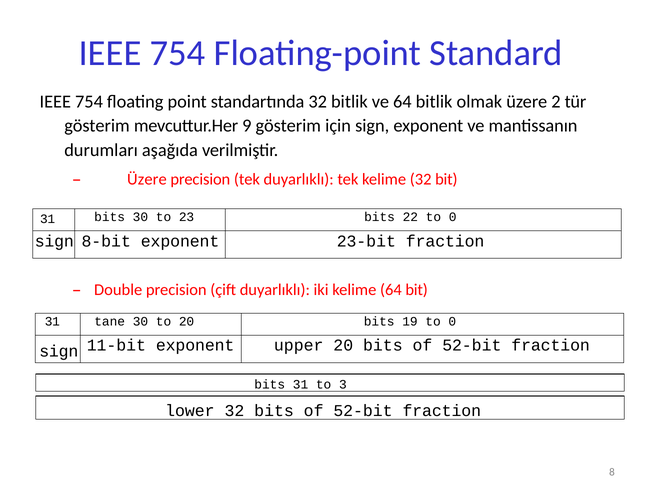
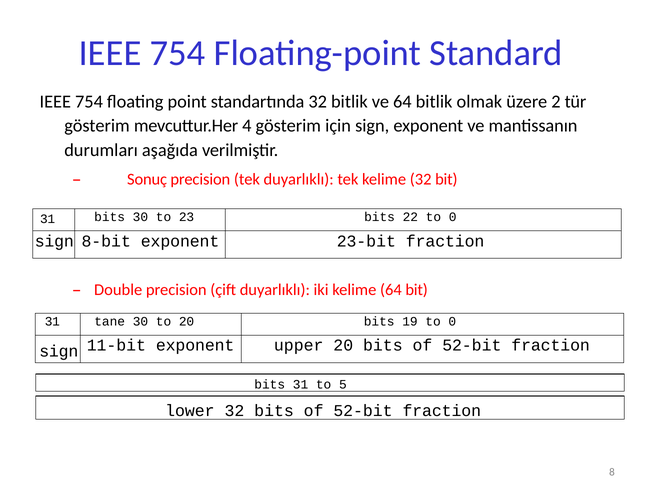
9: 9 -> 4 (247, 126)
Üzere: Üzere -> Sonuç (147, 179)
3: 3 -> 5 (343, 384)
